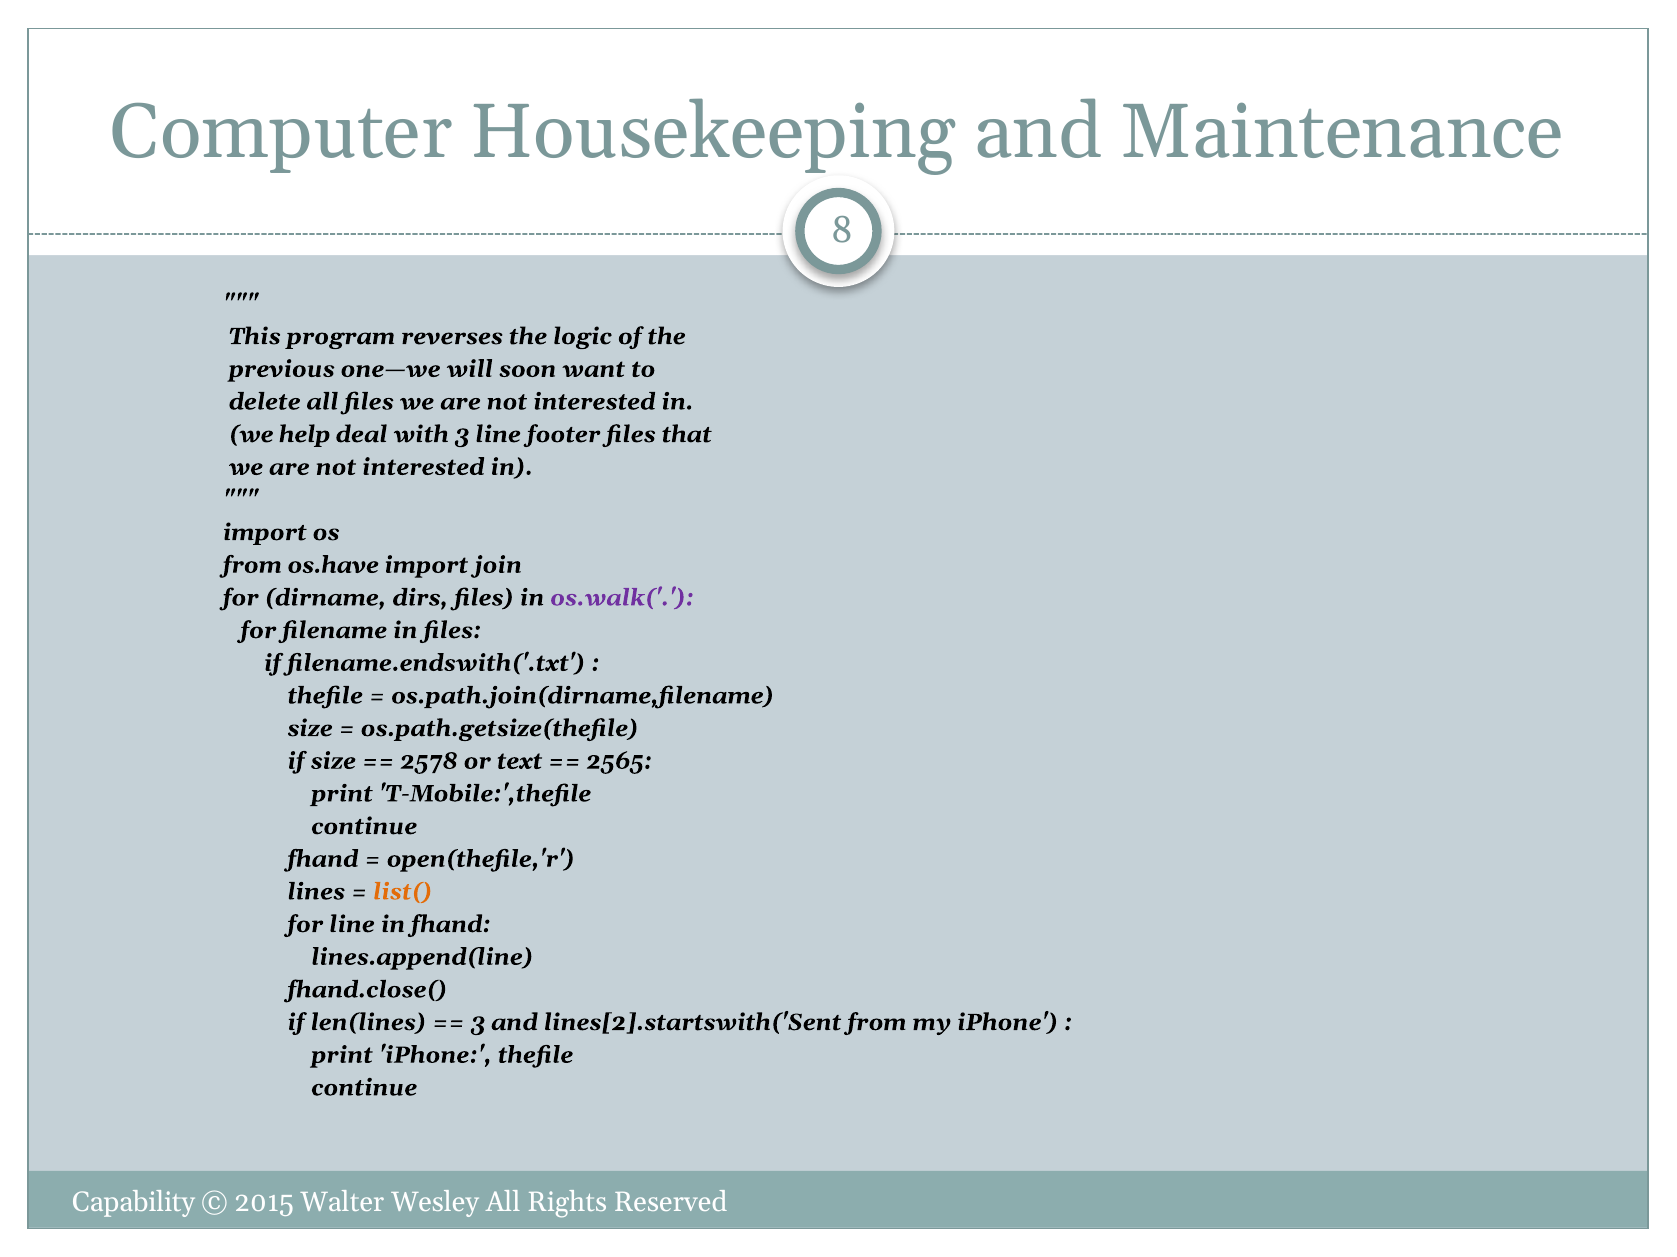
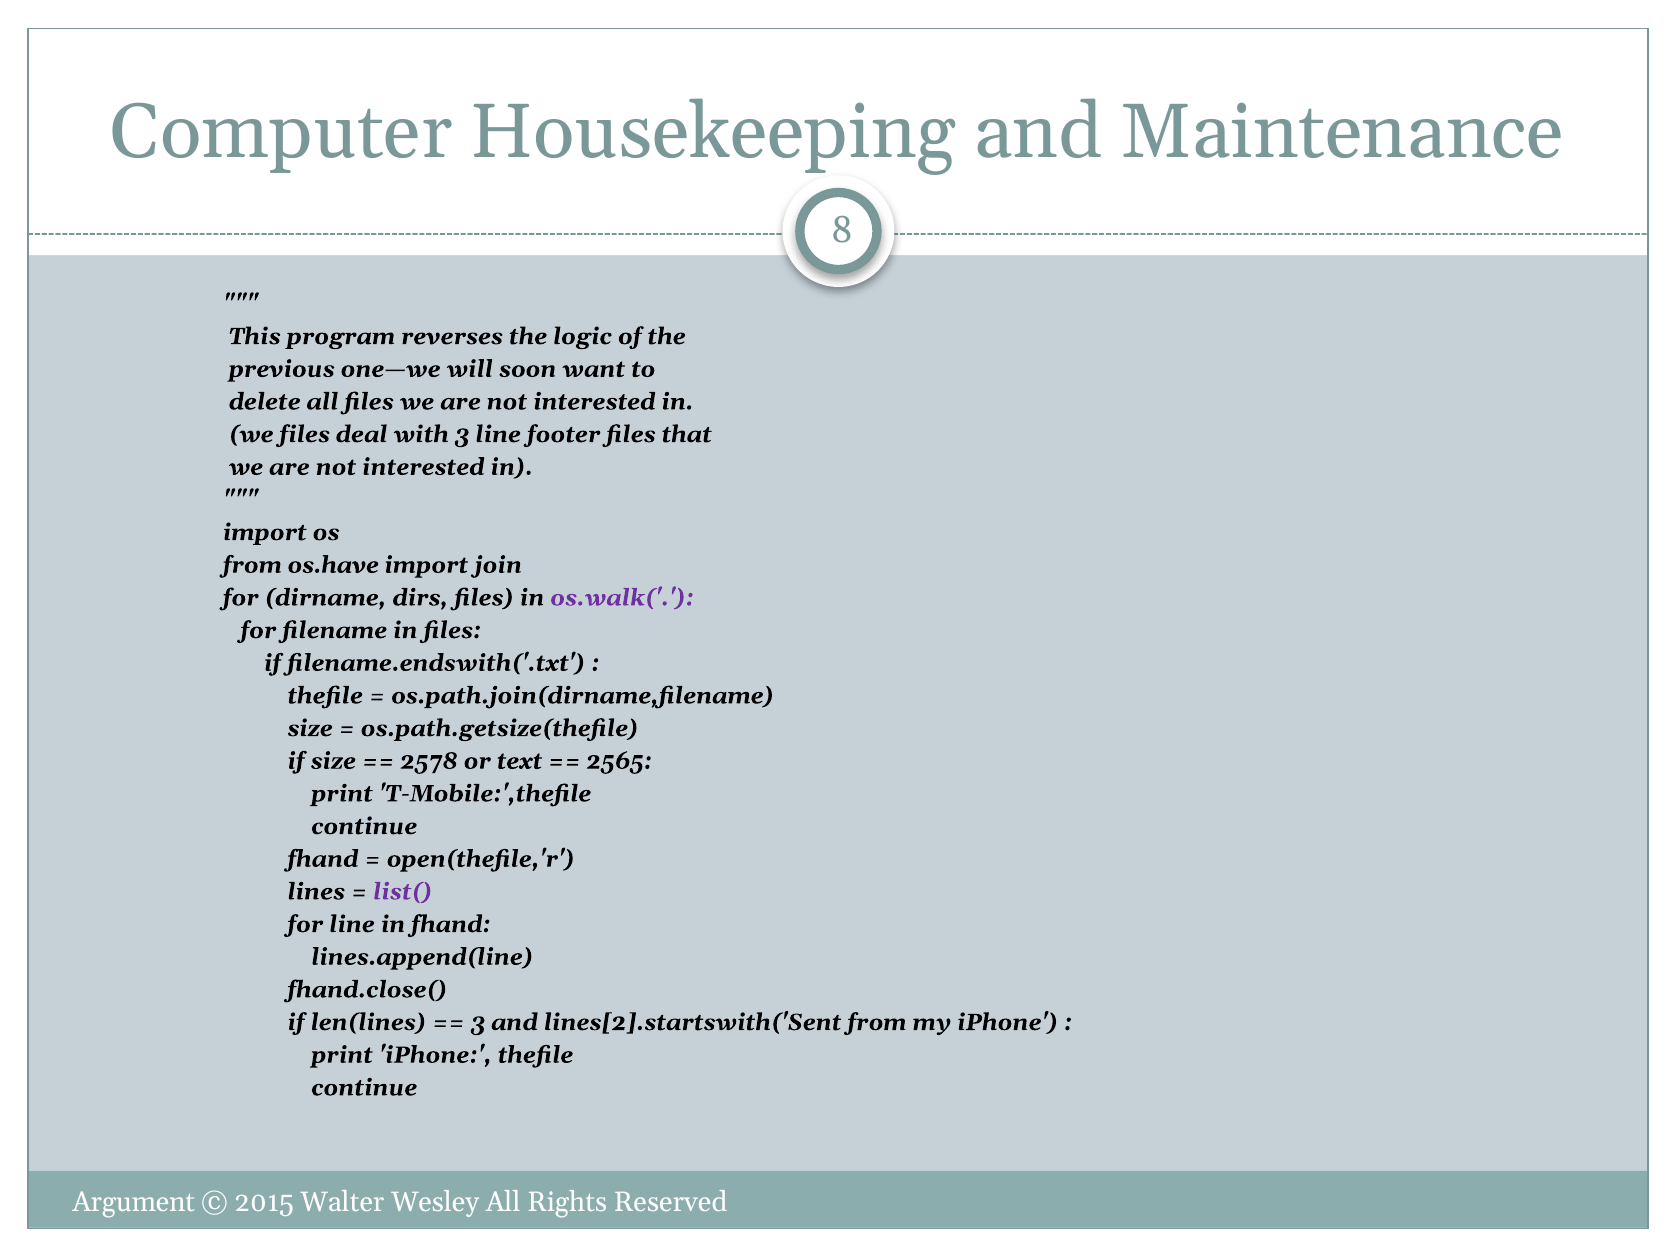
we help: help -> files (305, 435)
list( colour: orange -> purple (403, 892)
Capability: Capability -> Argument (134, 1203)
